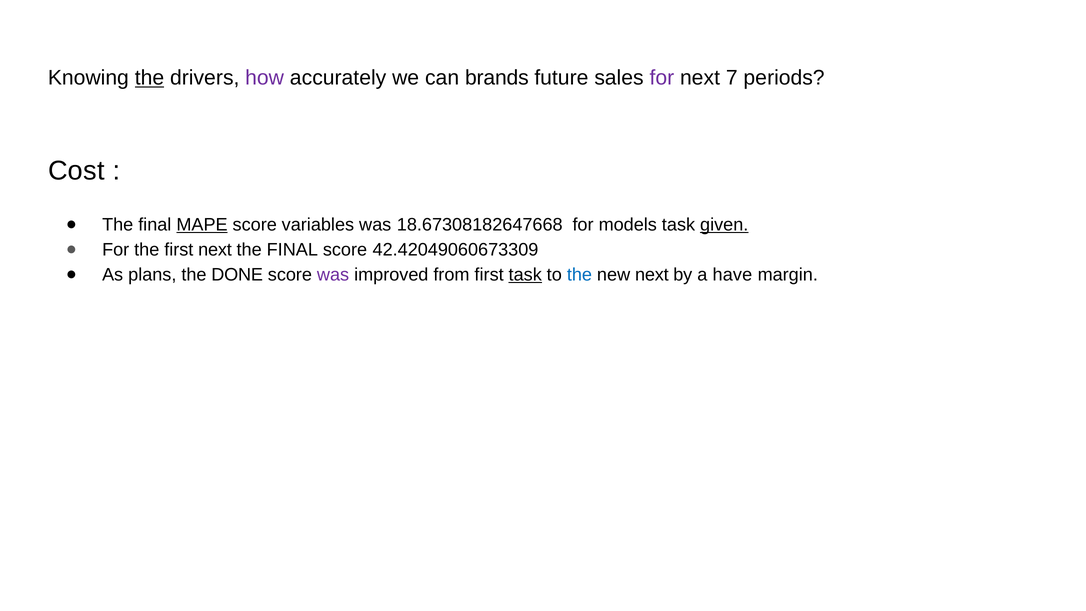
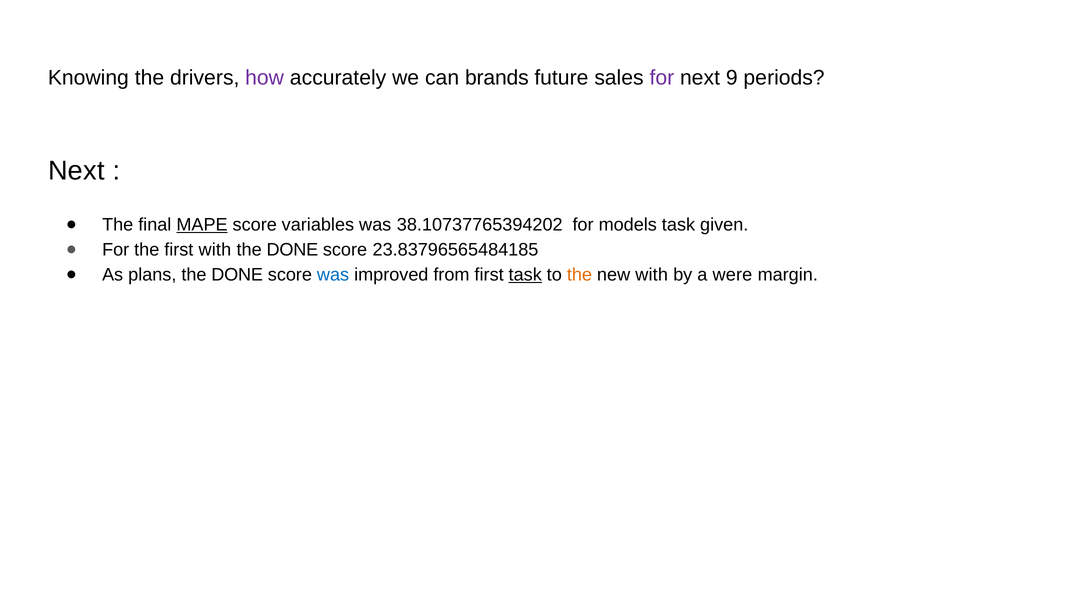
the underline: present -> none (149, 78)
7: 7 -> 9 (732, 78)
Cost: Cost -> Next (76, 171)
18.67308182647668: 18.67308182647668 -> 38.10737765394202 (480, 225)
given underline: present -> none (724, 225)
first next: next -> with (215, 250)
FINAL: FINAL -> DONE (292, 250)
42.42049060673309: 42.42049060673309 -> 23.83796565484185 (456, 250)
was colour: purple -> blue (333, 275)
the colour: blue -> orange (579, 275)
new next: next -> with (652, 275)
have: have -> were (732, 275)
